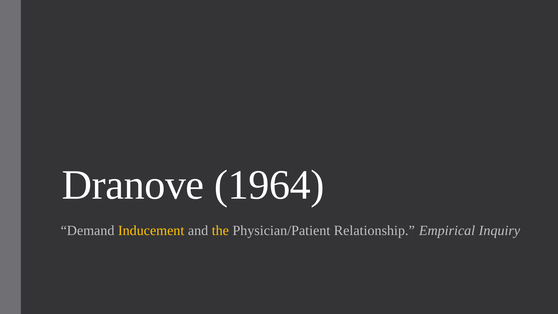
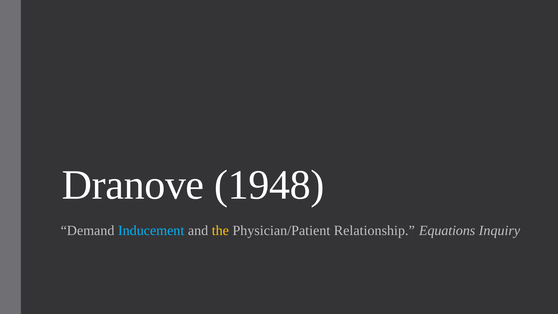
1964: 1964 -> 1948 (269, 185)
Inducement colour: yellow -> light blue (151, 231)
Empirical: Empirical -> Equations (447, 231)
